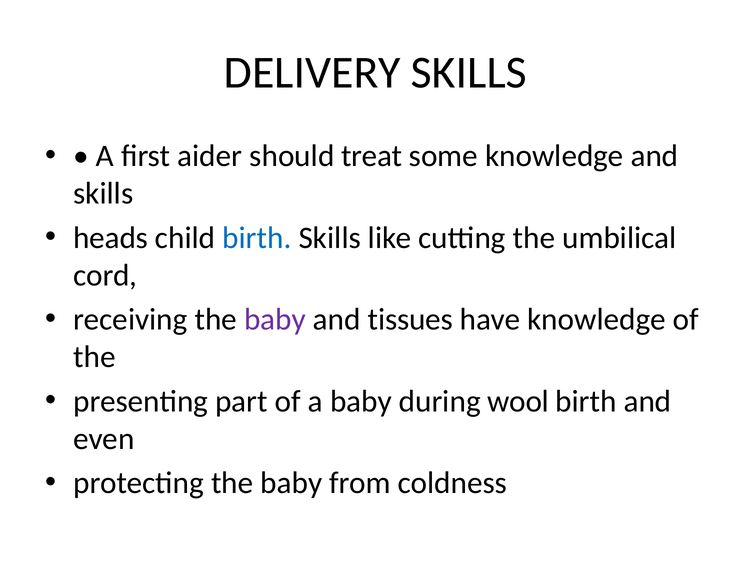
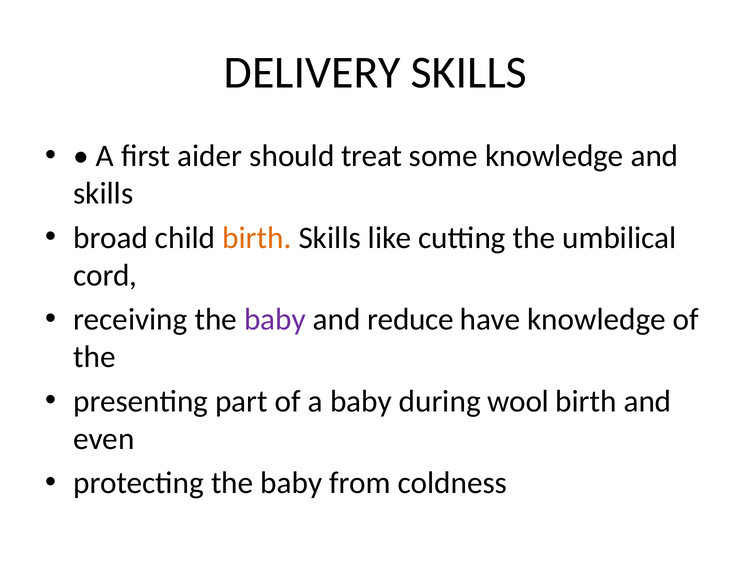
heads: heads -> broad (111, 238)
birth colour: blue -> orange (257, 238)
tissues: tissues -> reduce (411, 320)
